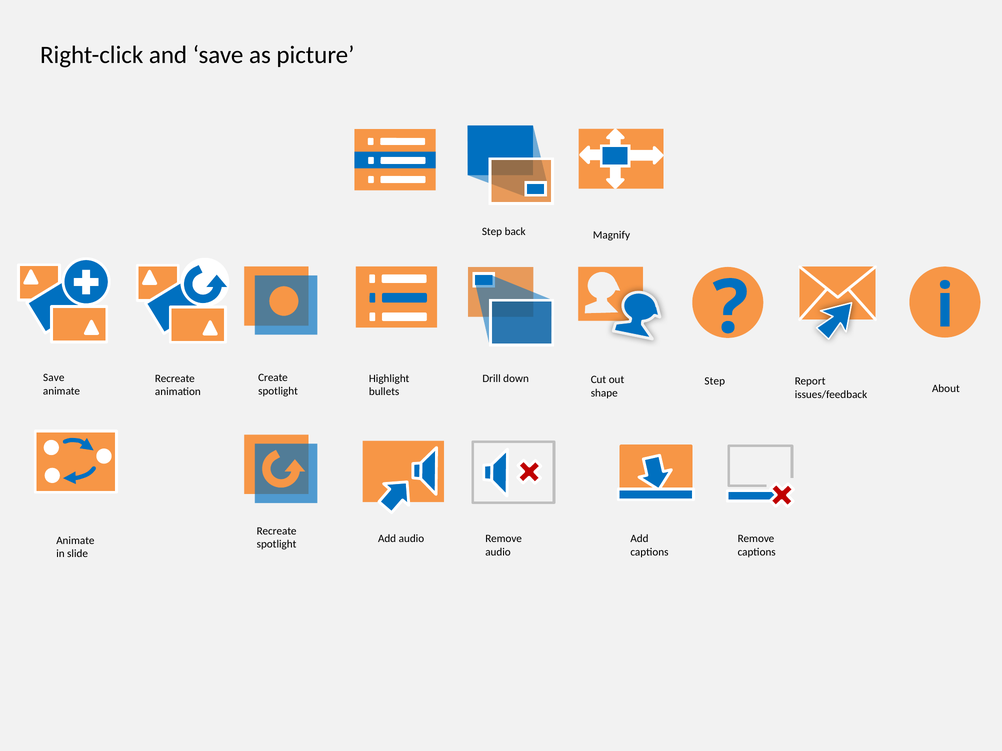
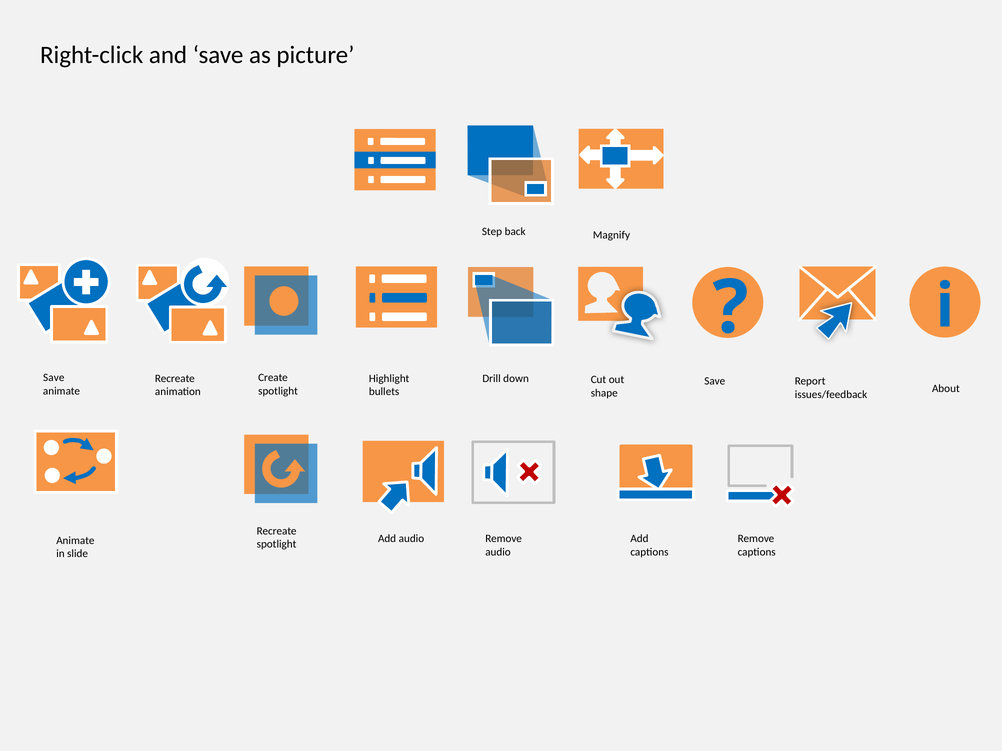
Step: Step -> Save (715, 382)
